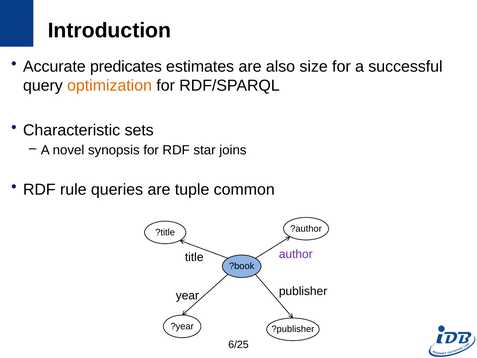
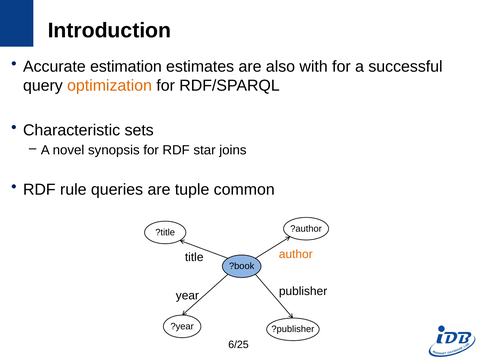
predicates: predicates -> estimation (126, 67)
size: size -> with (314, 67)
author colour: purple -> orange (296, 254)
